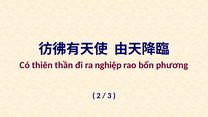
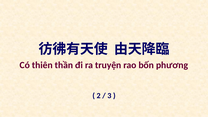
nghiệp: nghiệp -> truyện (108, 65)
